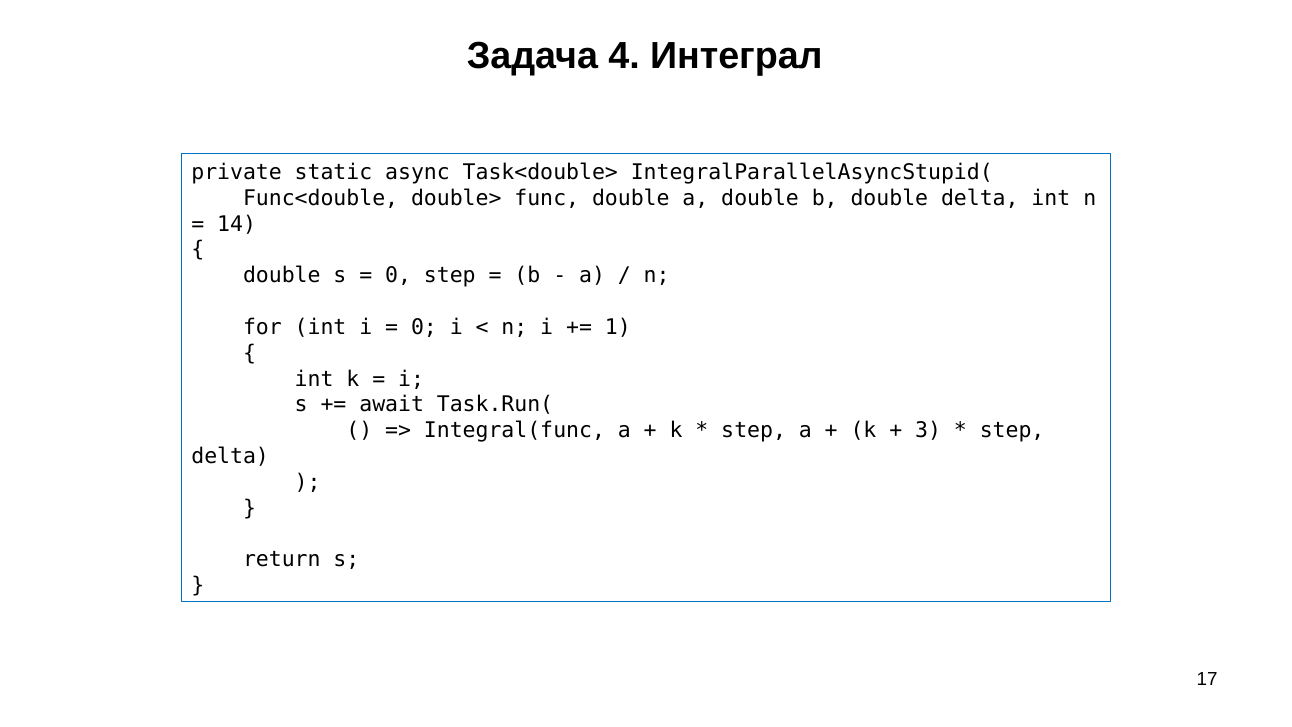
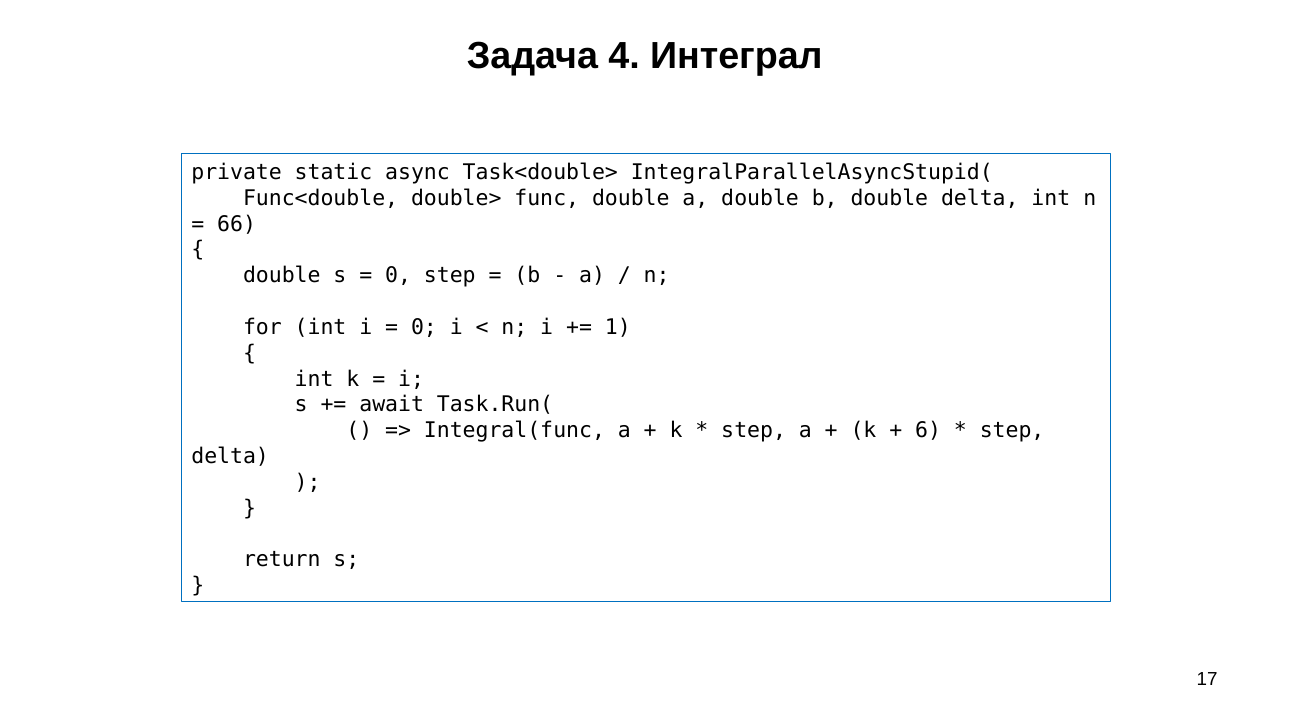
14: 14 -> 66 (237, 224)
3: 3 -> 6 (928, 431)
